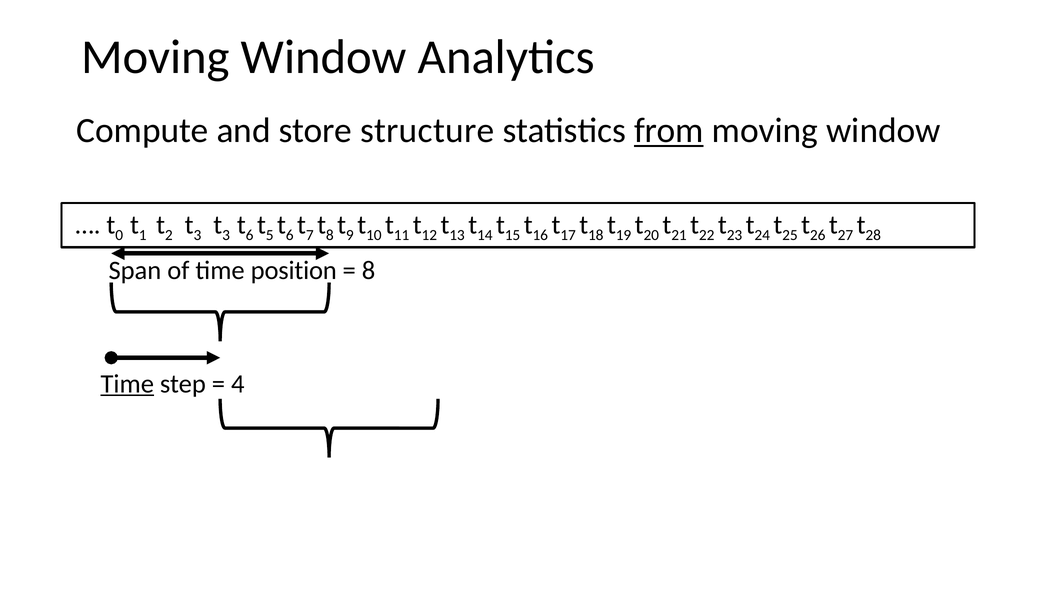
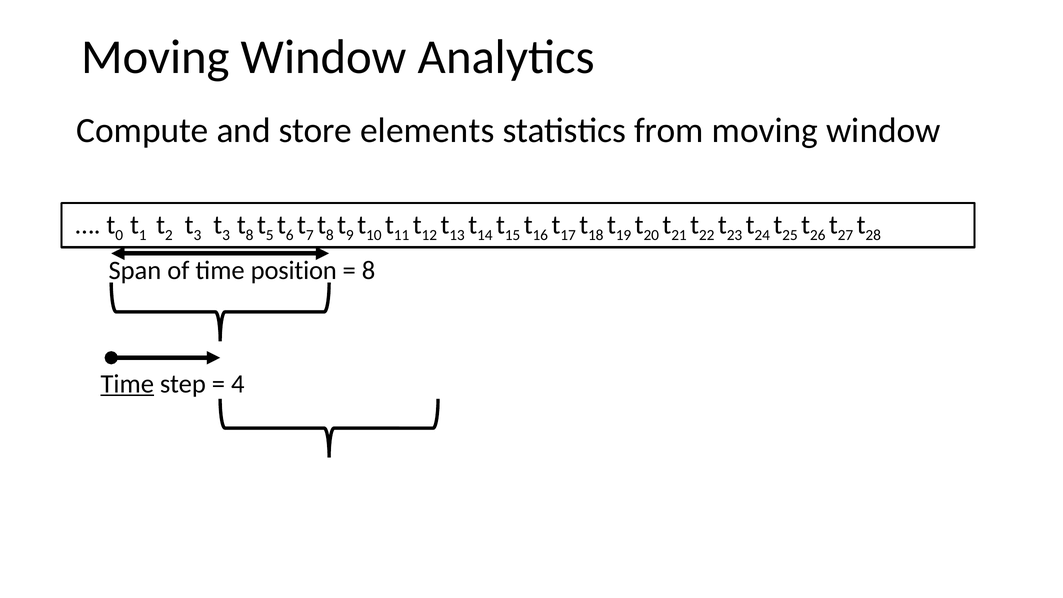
structure: structure -> elements (427, 131)
from underline: present -> none (669, 131)
6: 6 -> 8 (250, 235)
